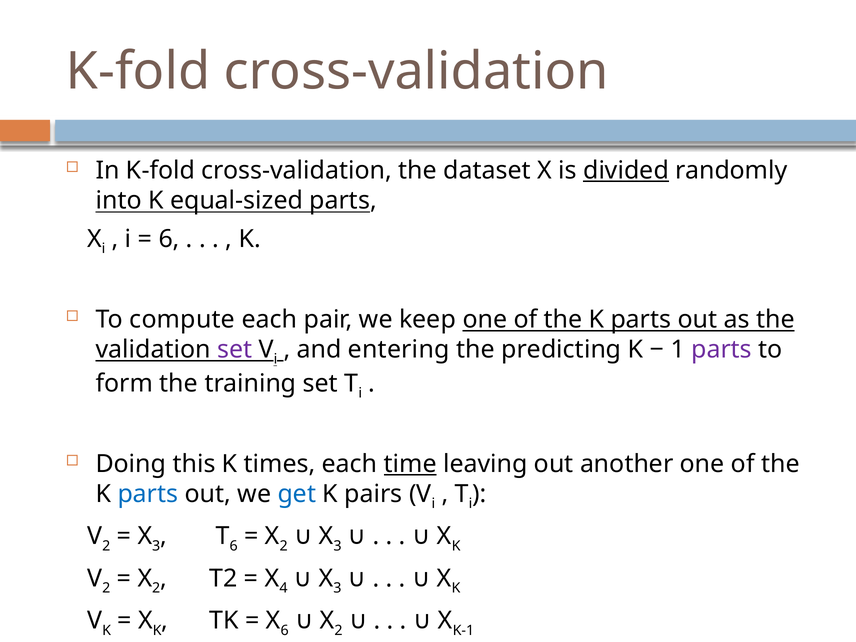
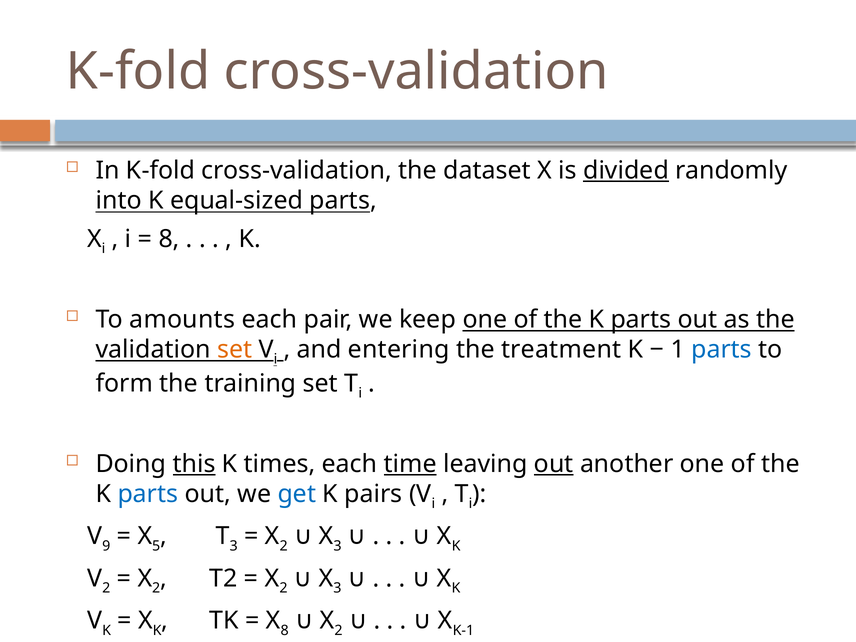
6: 6 -> 8 (169, 239)
compute: compute -> amounts (182, 320)
set colour: purple -> orange (235, 349)
predicting: predicting -> treatment (561, 349)
parts colour: purple -> blue (722, 349)
this underline: none -> present (194, 464)
out underline: none -> present (554, 464)
2: 2 -> 9 (106, 546)
X 3: 3 -> 5 (156, 546)
6: 6 -> 3 (234, 546)
4: 4 -> 2 (283, 588)
X 6: 6 -> 8 (285, 630)
